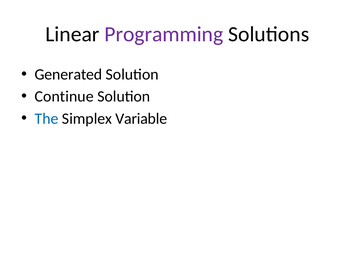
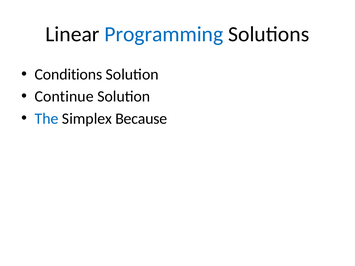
Programming colour: purple -> blue (164, 34)
Generated: Generated -> Conditions (68, 74)
Variable: Variable -> Because (141, 119)
